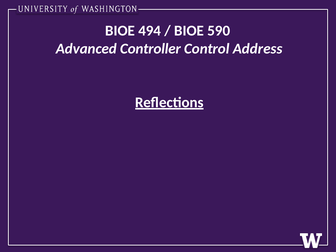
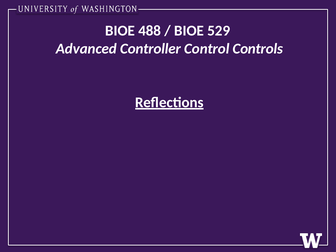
494: 494 -> 488 (150, 31)
590: 590 -> 529 (219, 31)
Address: Address -> Controls (258, 49)
